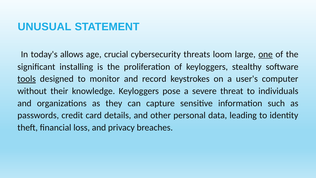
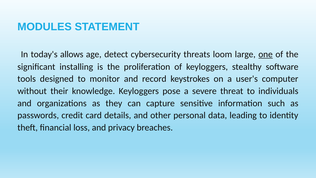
UNUSUAL: UNUSUAL -> MODULES (45, 27)
crucial: crucial -> detect (116, 54)
tools underline: present -> none (27, 79)
